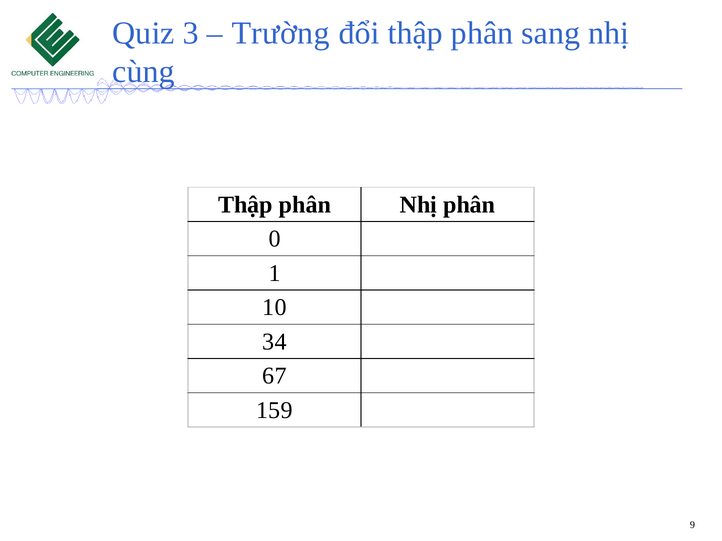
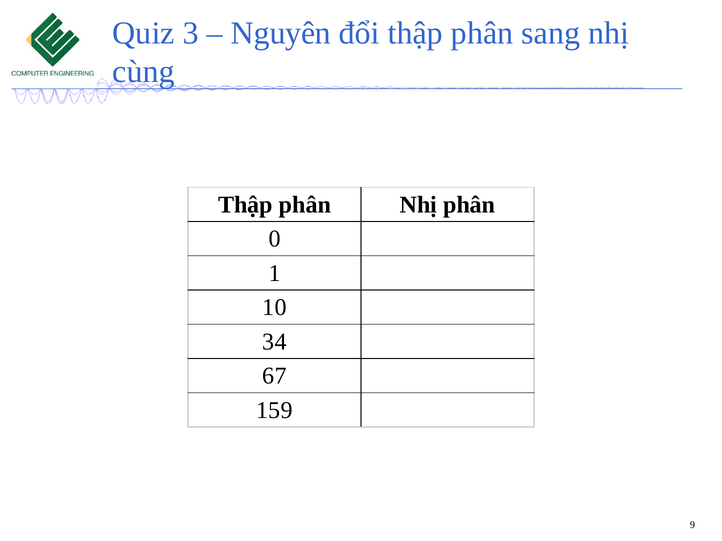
Trường: Trường -> Nguyên (281, 33)
